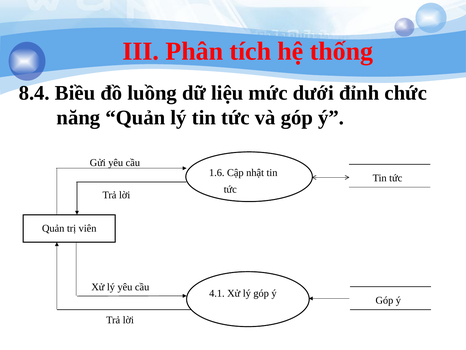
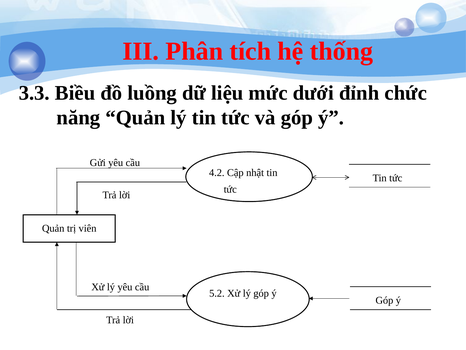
8.4: 8.4 -> 3.3 (34, 93)
1.6: 1.6 -> 4.2 (217, 173)
4.1: 4.1 -> 5.2 (217, 293)
